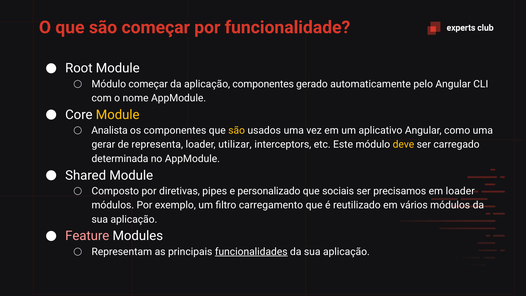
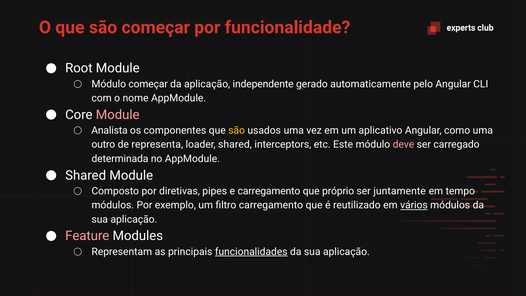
aplicação componentes: componentes -> independente (263, 84)
Module colour: yellow -> pink (118, 115)
gerar: gerar -> outro (103, 145)
loader utilizar: utilizar -> shared (235, 145)
deve colour: yellow -> pink (403, 145)
e personalizado: personalizado -> carregamento (269, 191)
sociais: sociais -> próprio (338, 191)
precisamos: precisamos -> juntamente (400, 191)
em loader: loader -> tempo (460, 191)
vários underline: none -> present (414, 205)
